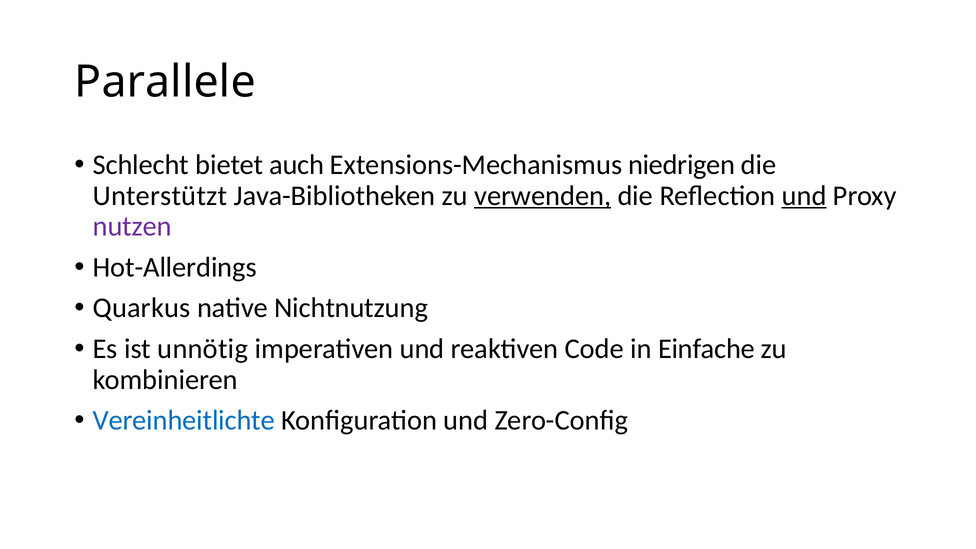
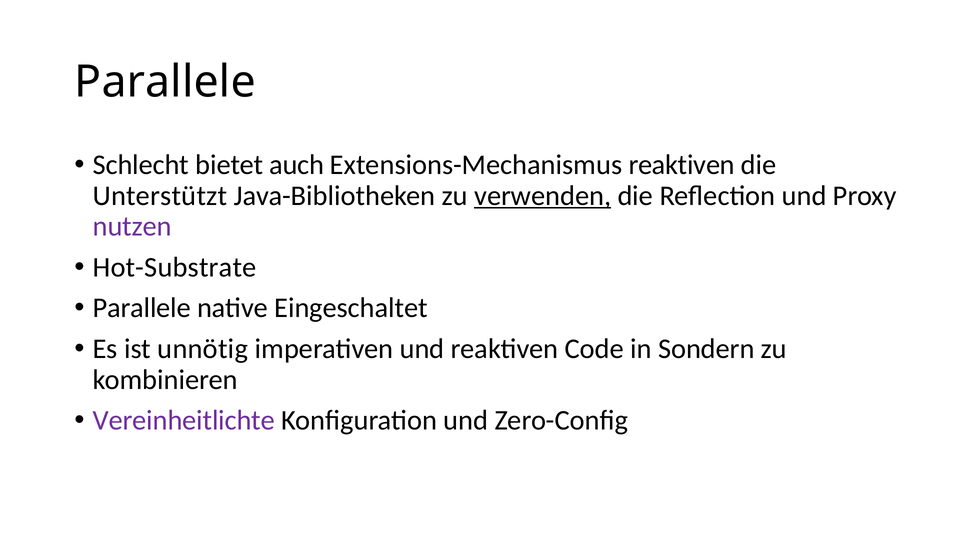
Extensions-Mechanismus niedrigen: niedrigen -> reaktiven (682, 165)
und underline: present -> none (804, 196)
Hot-Allerdings: Hot-Allerdings -> Hot-Substrate (175, 267)
Quarkus: Quarkus -> Parallele (142, 308)
Nichtnutzung: Nichtnutzung -> Eingeschaltet (351, 308)
Einfache: Einfache -> Sondern (706, 349)
Vereinheitlichte colour: blue -> purple (184, 420)
